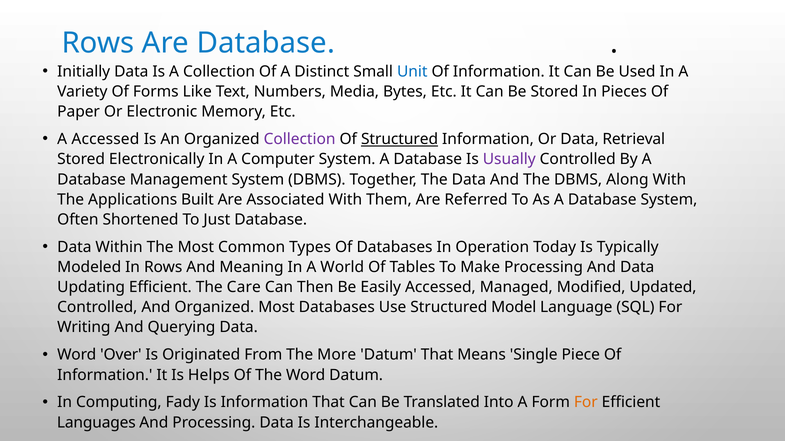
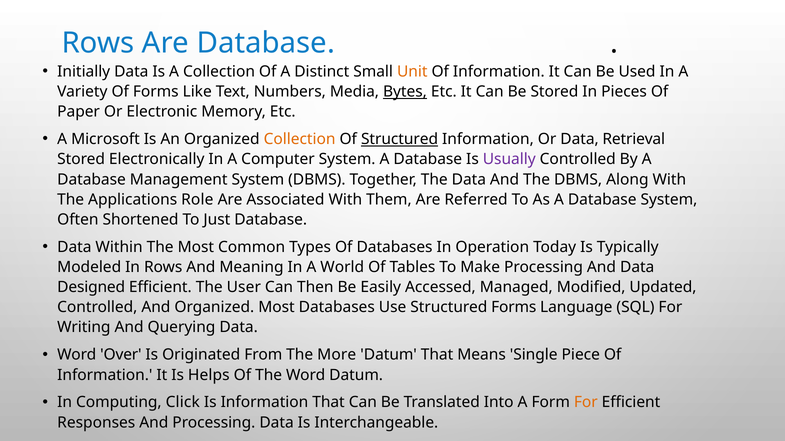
Unit colour: blue -> orange (412, 72)
Bytes underline: none -> present (405, 92)
A Accessed: Accessed -> Microsoft (105, 139)
Collection colour: purple -> orange (300, 139)
Built: Built -> Role (197, 200)
Updating: Updating -> Designed (91, 288)
Care: Care -> User (244, 288)
Structured Model: Model -> Forms (514, 308)
Fady: Fady -> Click (183, 403)
Languages: Languages -> Responses (96, 423)
